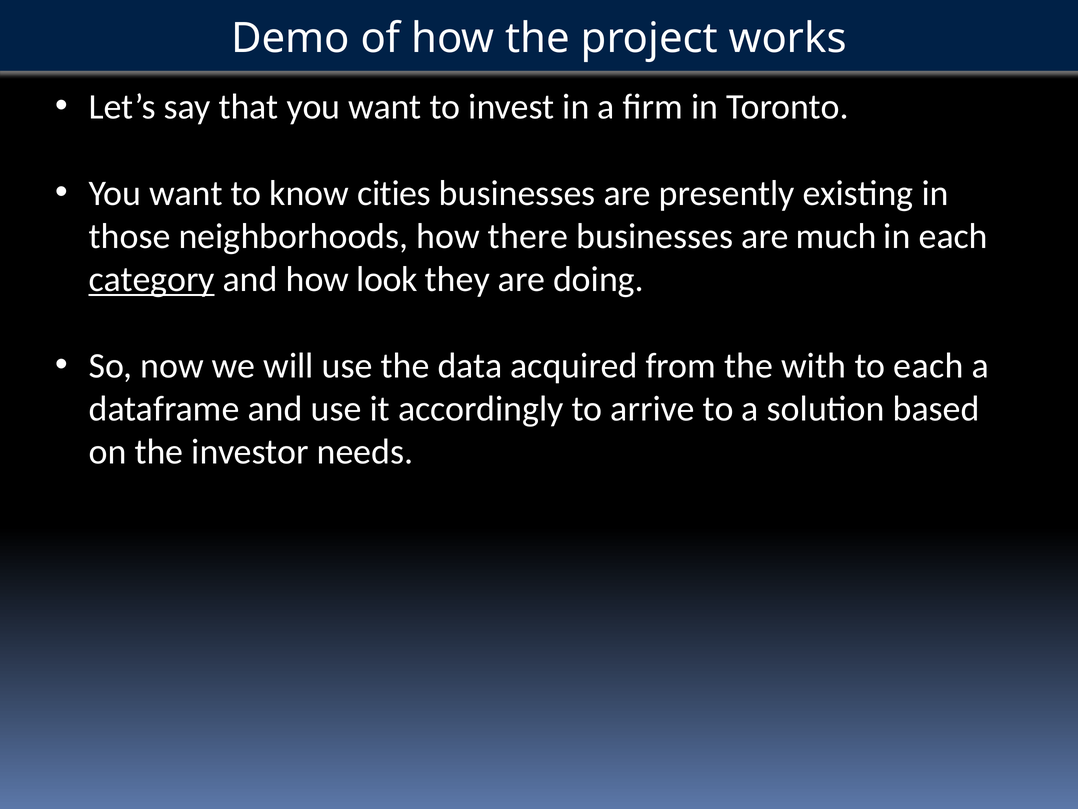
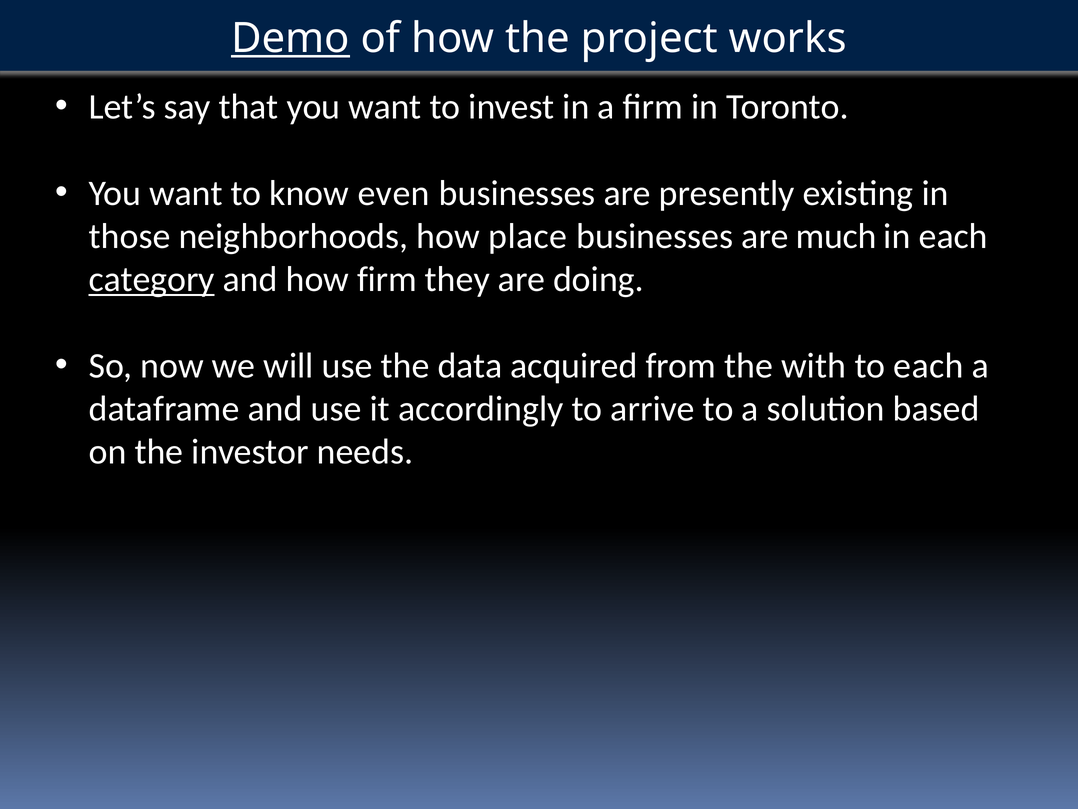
Demo underline: none -> present (291, 38)
cities: cities -> even (394, 193)
there: there -> place (528, 236)
how look: look -> firm (387, 279)
